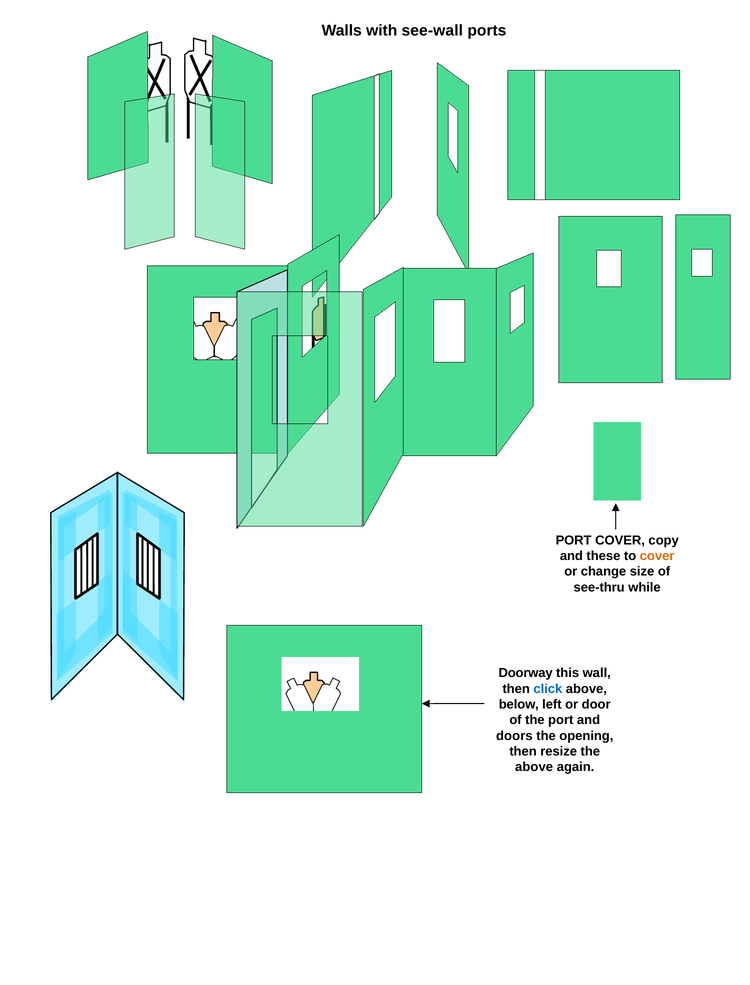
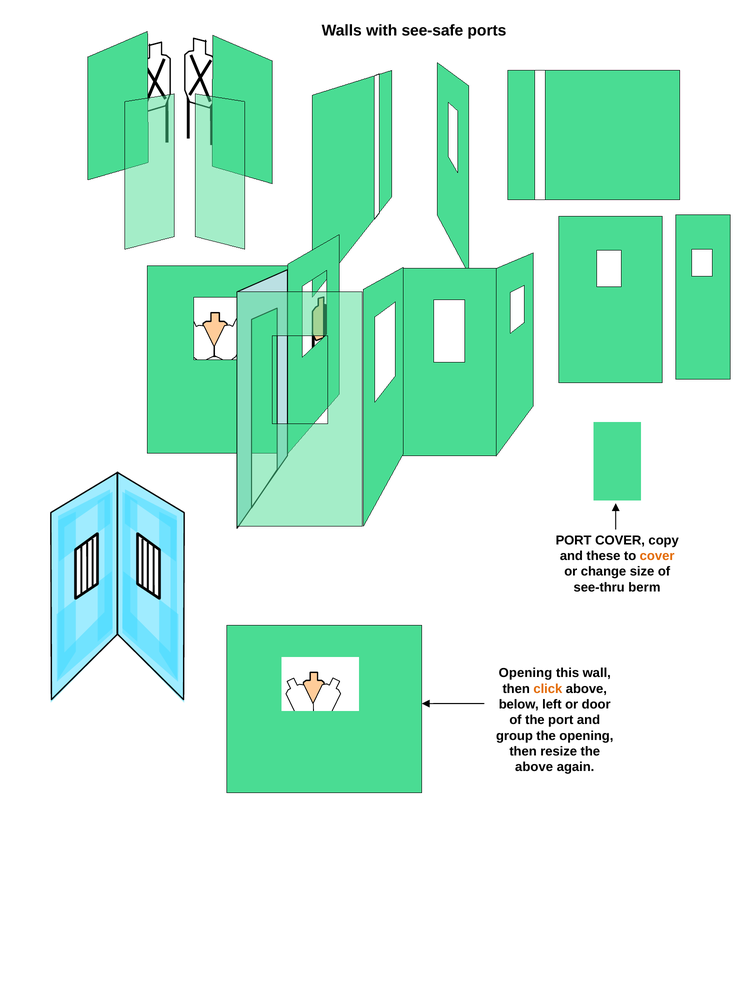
see-wall: see-wall -> see-safe (432, 31)
while: while -> berm (644, 587)
Doorway: Doorway -> Opening (525, 673)
click colour: blue -> orange (548, 688)
doors: doors -> group (514, 735)
